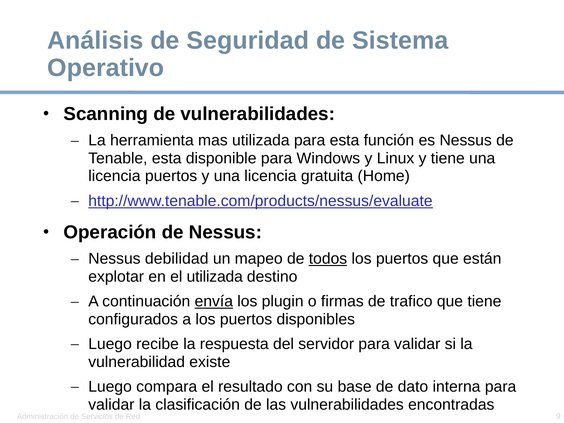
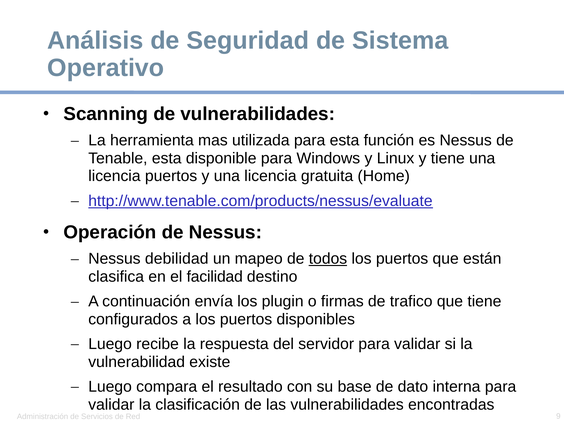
explotar: explotar -> clasifica (116, 277)
el utilizada: utilizada -> facilidad (215, 277)
envía underline: present -> none (214, 301)
